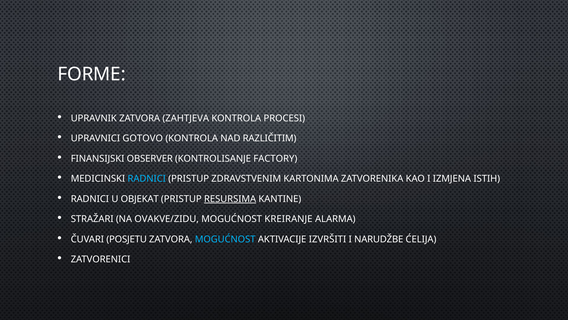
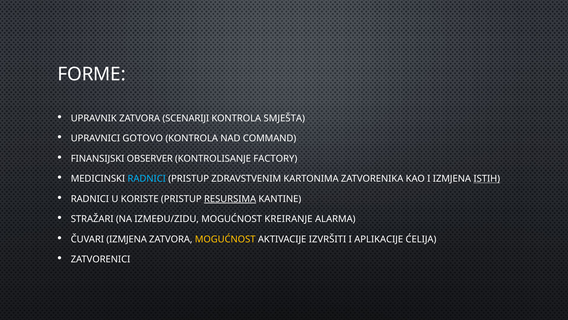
ZAHTJEVA: ZAHTJEVA -> SCENARIJI (186, 118)
PROCESI: PROCESI -> SMJEŠTA (284, 118)
RAZLIČITIM: RAZLIČITIM -> COMMAND (270, 138)
ISTIH underline: none -> present (487, 178)
OBJEKAT: OBJEKAT -> KORISTE (140, 199)
OVAKVE/ZIDU: OVAKVE/ZIDU -> IZMEĐU/ZIDU (167, 219)
ČUVARI POSJETU: POSJETU -> IZMJENA (127, 239)
MOGUĆNOST colour: light blue -> yellow (225, 239)
NARUDŽBE: NARUDŽBE -> APLIKACIJE (379, 239)
